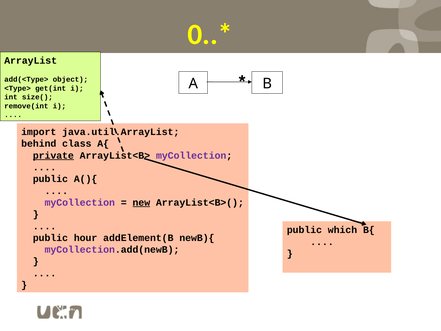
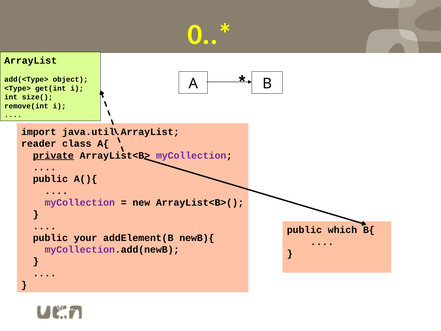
behind: behind -> reader (39, 144)
new underline: present -> none (141, 202)
hour: hour -> your (86, 238)
